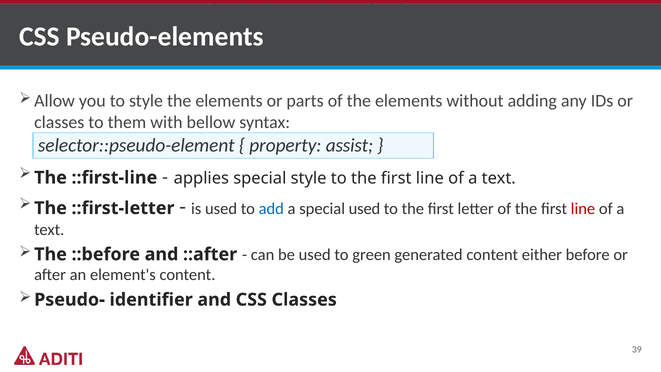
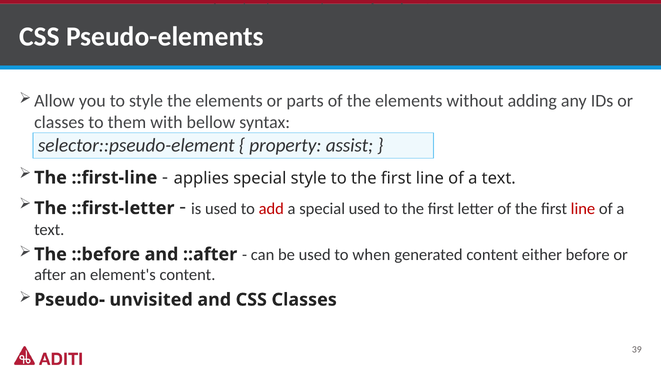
add colour: blue -> red (271, 208)
green: green -> when (371, 255)
identifier: identifier -> unvisited (151, 300)
